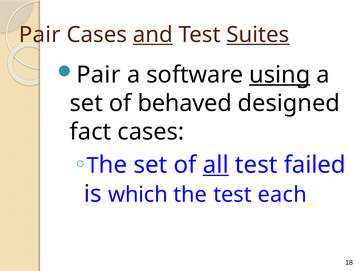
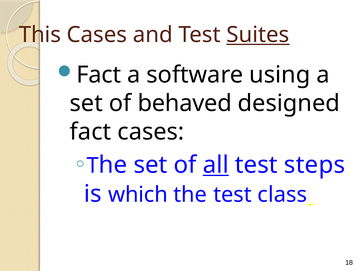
Pair: Pair -> This (40, 35)
and underline: present -> none (153, 35)
Pair: Pair -> Fact (99, 75)
using underline: present -> none (280, 75)
failed: failed -> steps (315, 165)
each: each -> class (282, 194)
